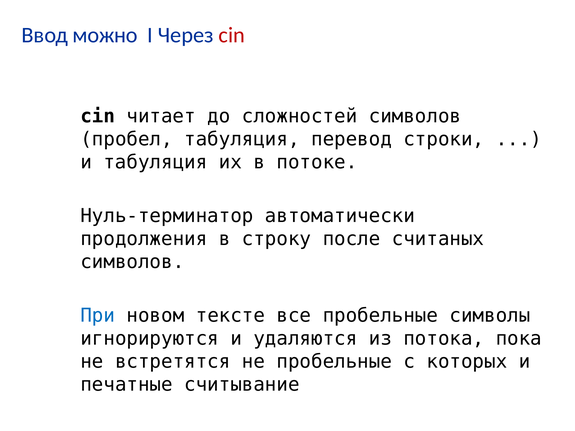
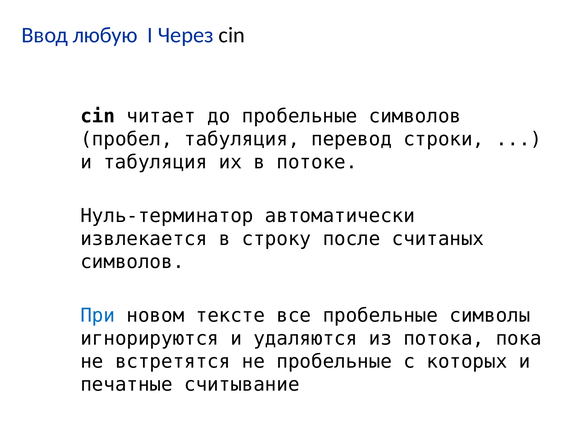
можно: можно -> любую (105, 35)
cin colour: red -> black (232, 35)
до сложностей: сложностей -> пробельные (300, 116)
продолжения: продолжения -> извлекается (144, 239)
